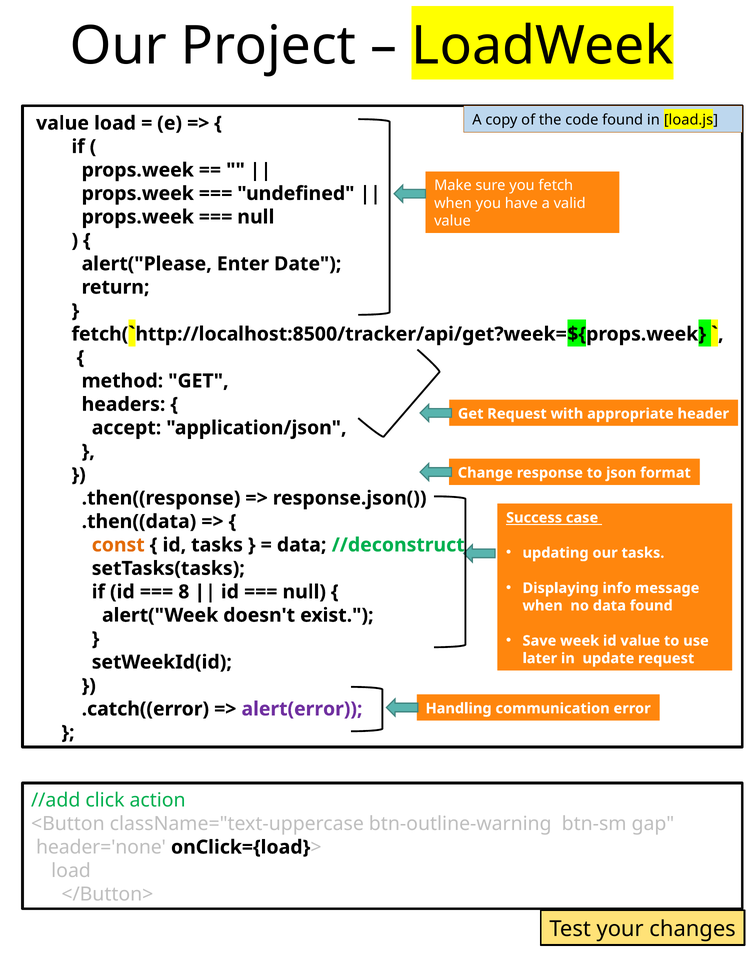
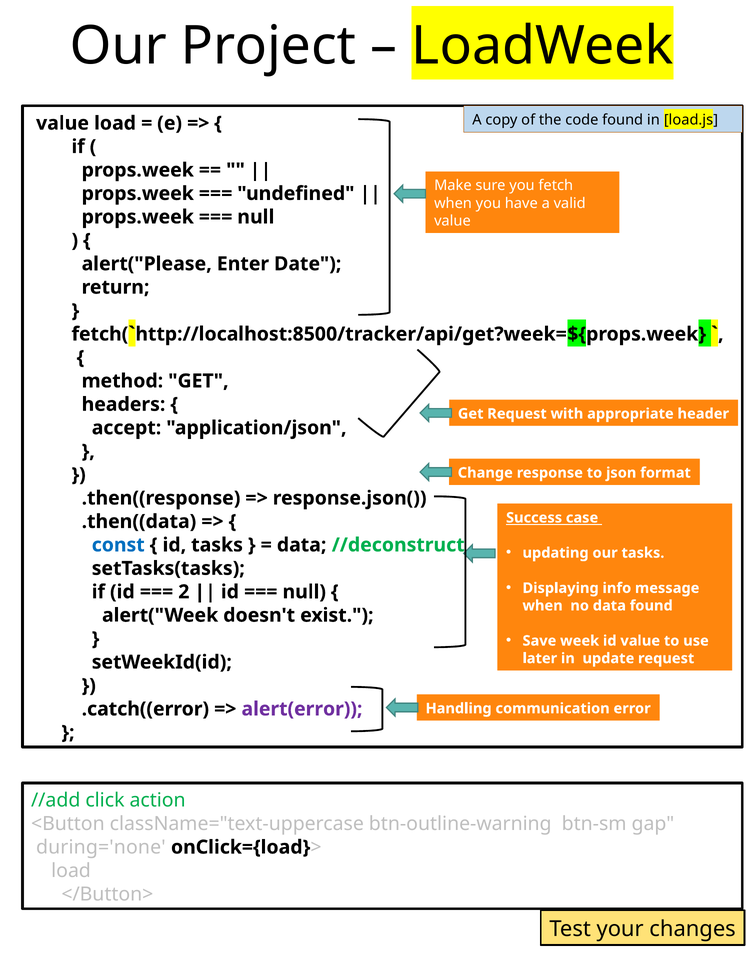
const colour: orange -> blue (118, 545)
8: 8 -> 2 (184, 592)
header='none: header='none -> during='none (101, 847)
